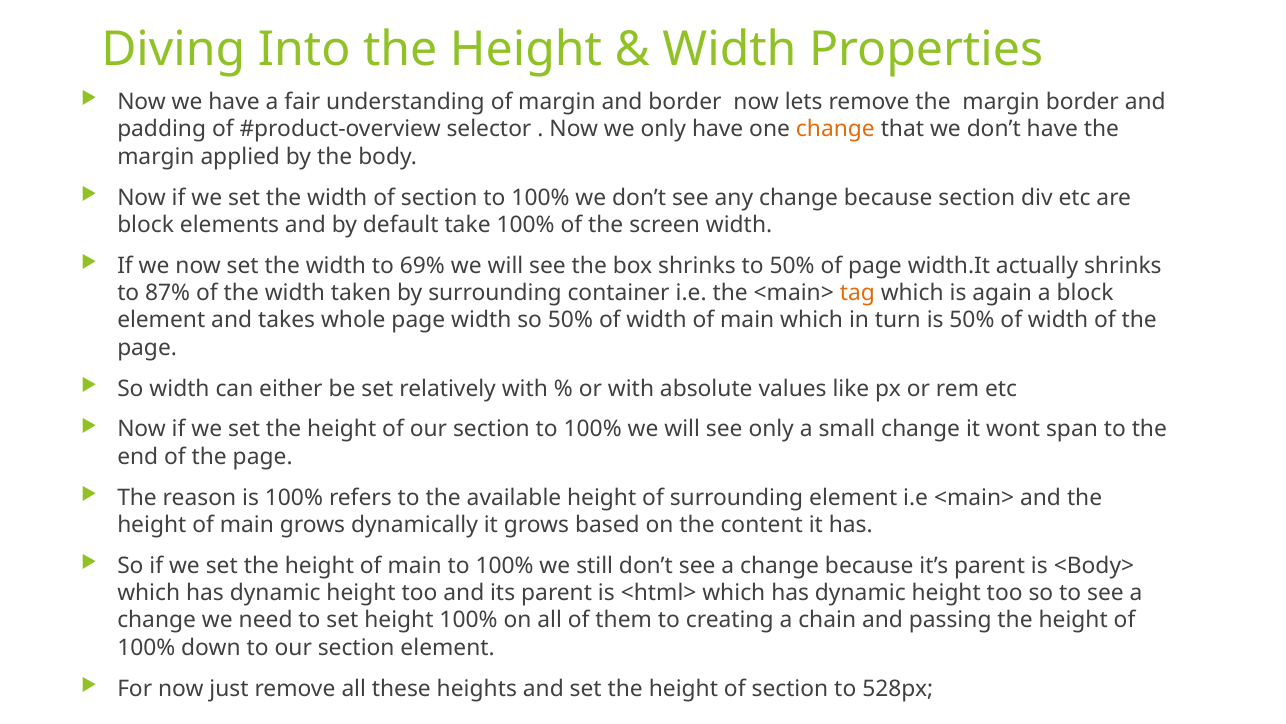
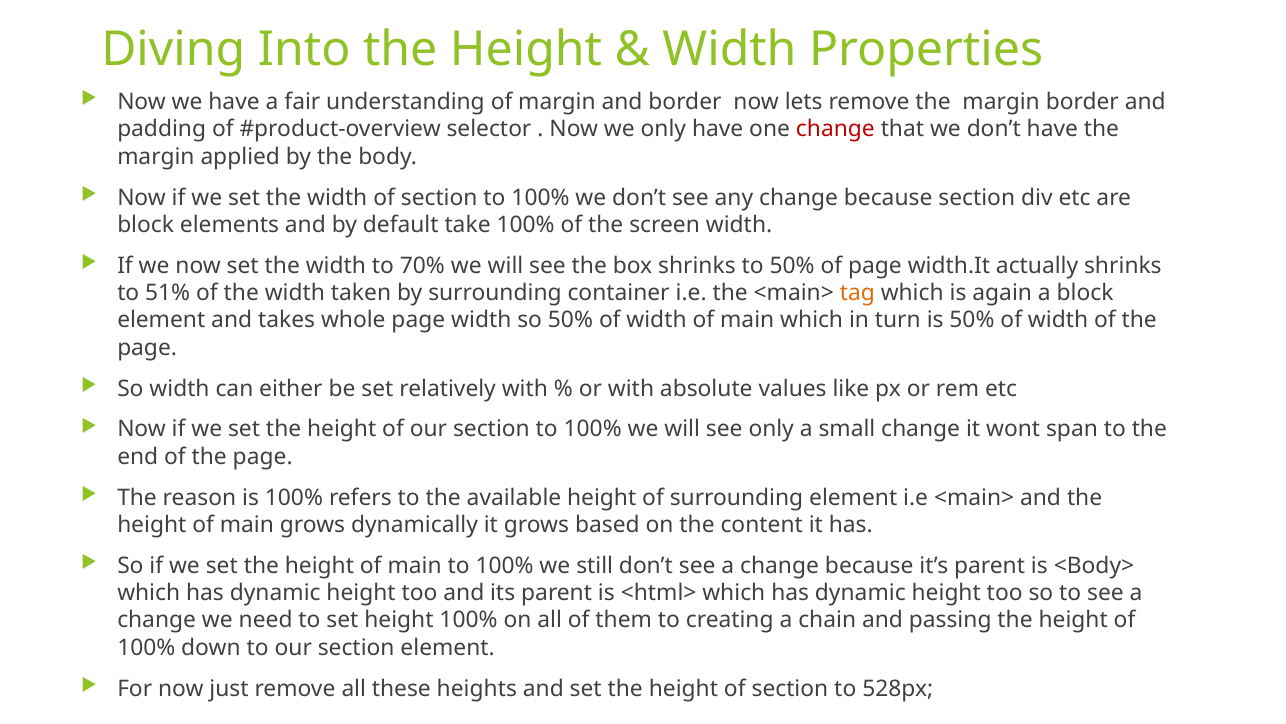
change colour: orange -> red (835, 129)
69%: 69% -> 70% (422, 265)
87%: 87% -> 51% (168, 293)
